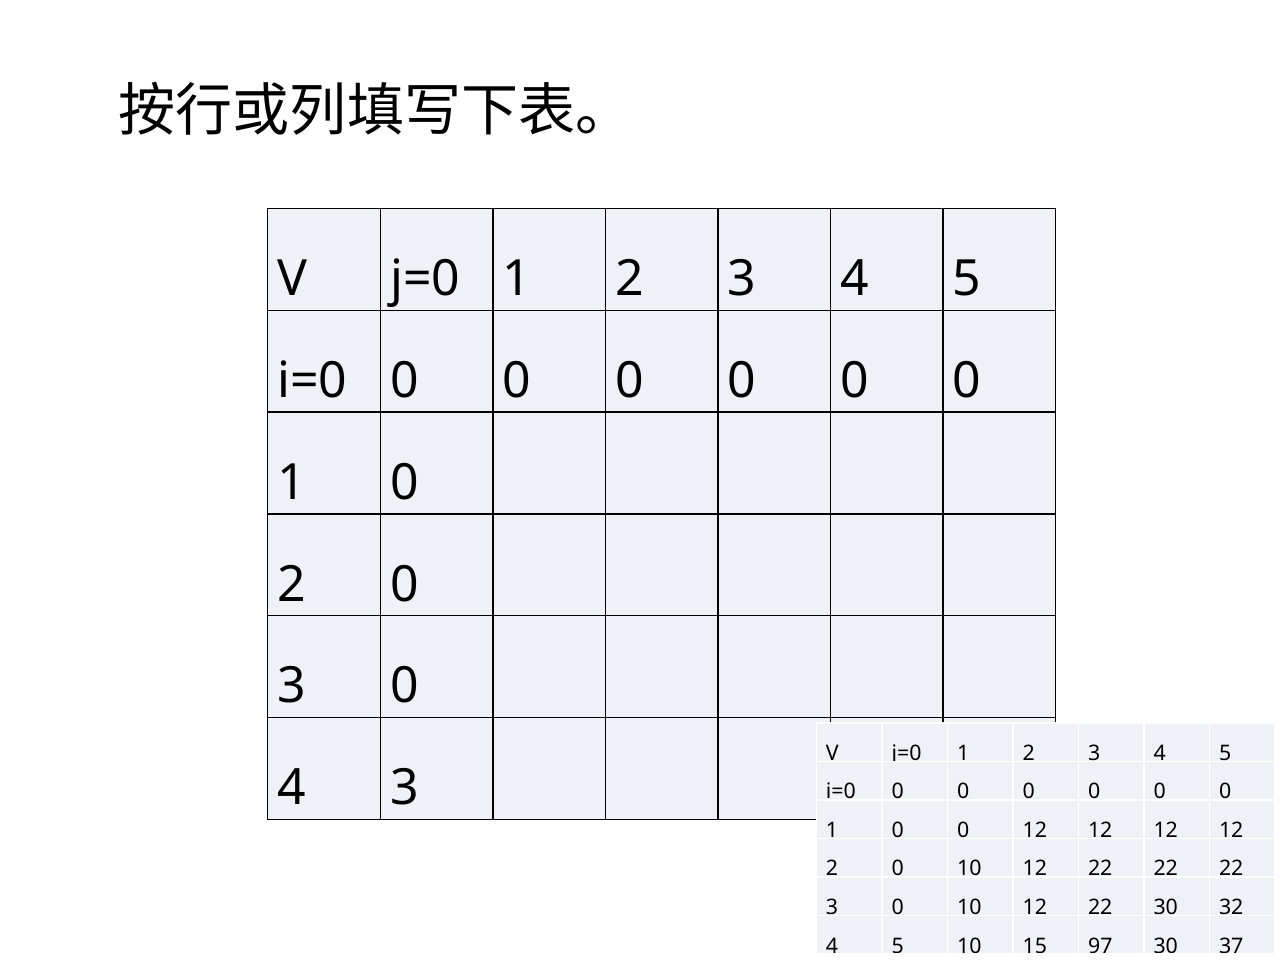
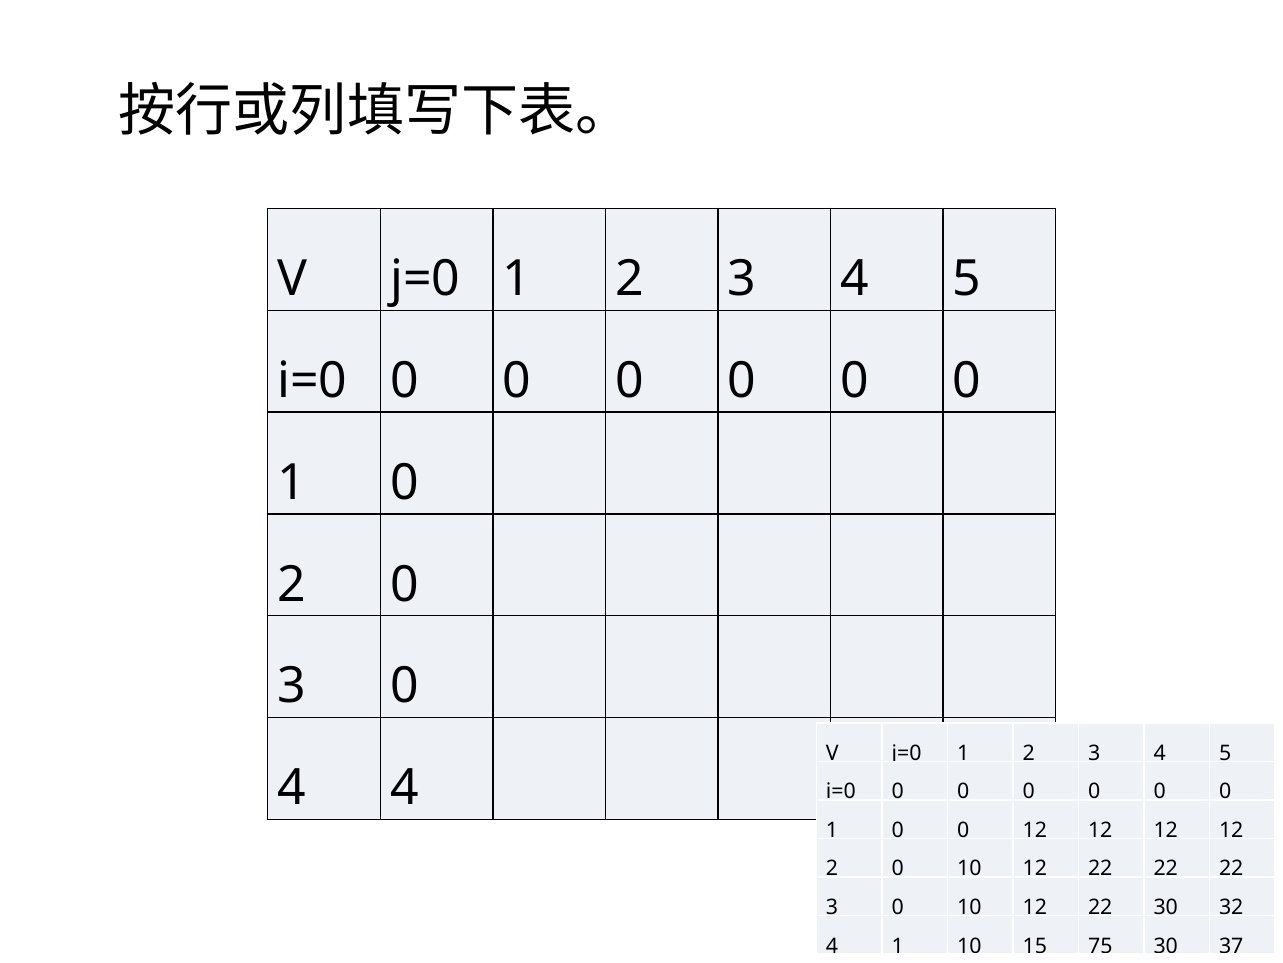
4 3: 3 -> 4 (404, 788)
5: 5 -> 1 (898, 945)
97: 97 -> 75 (1100, 945)
